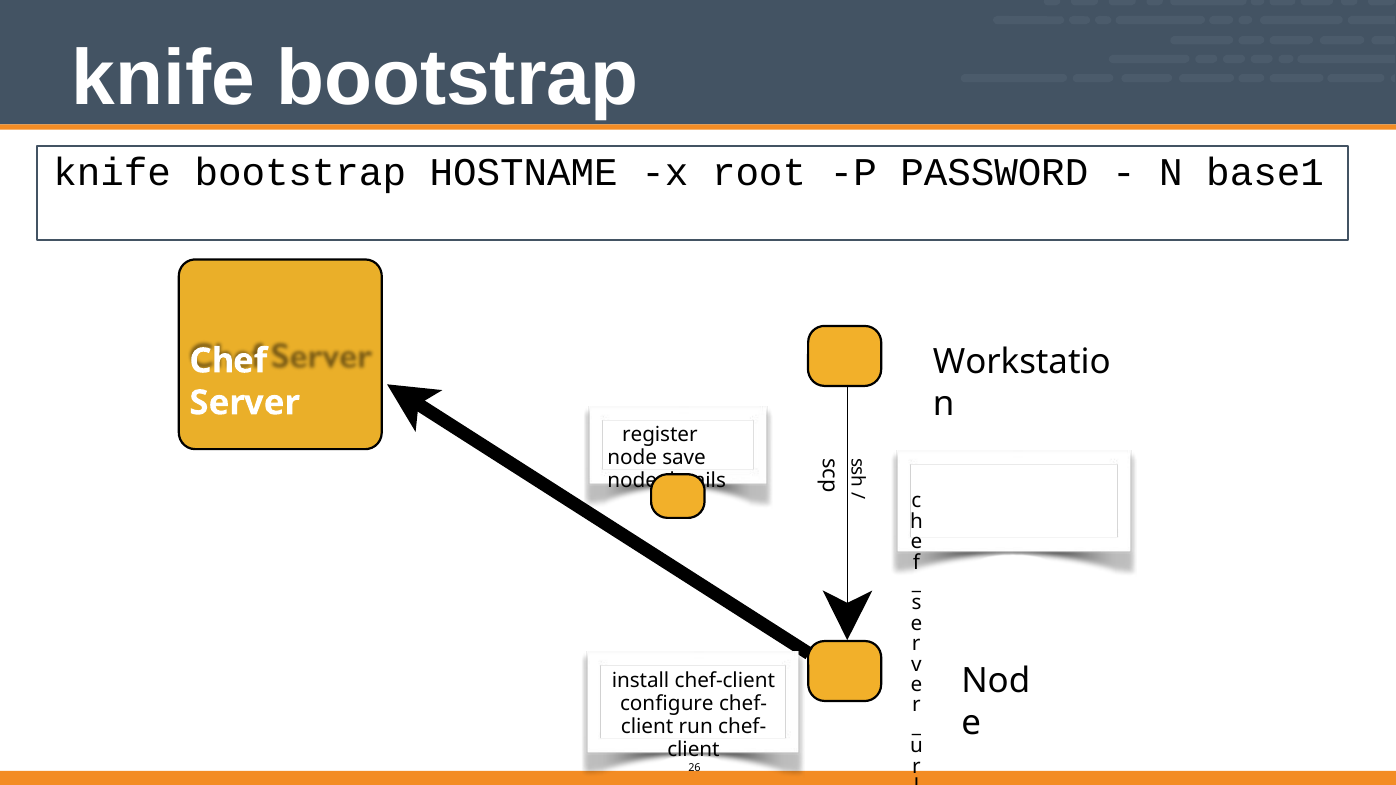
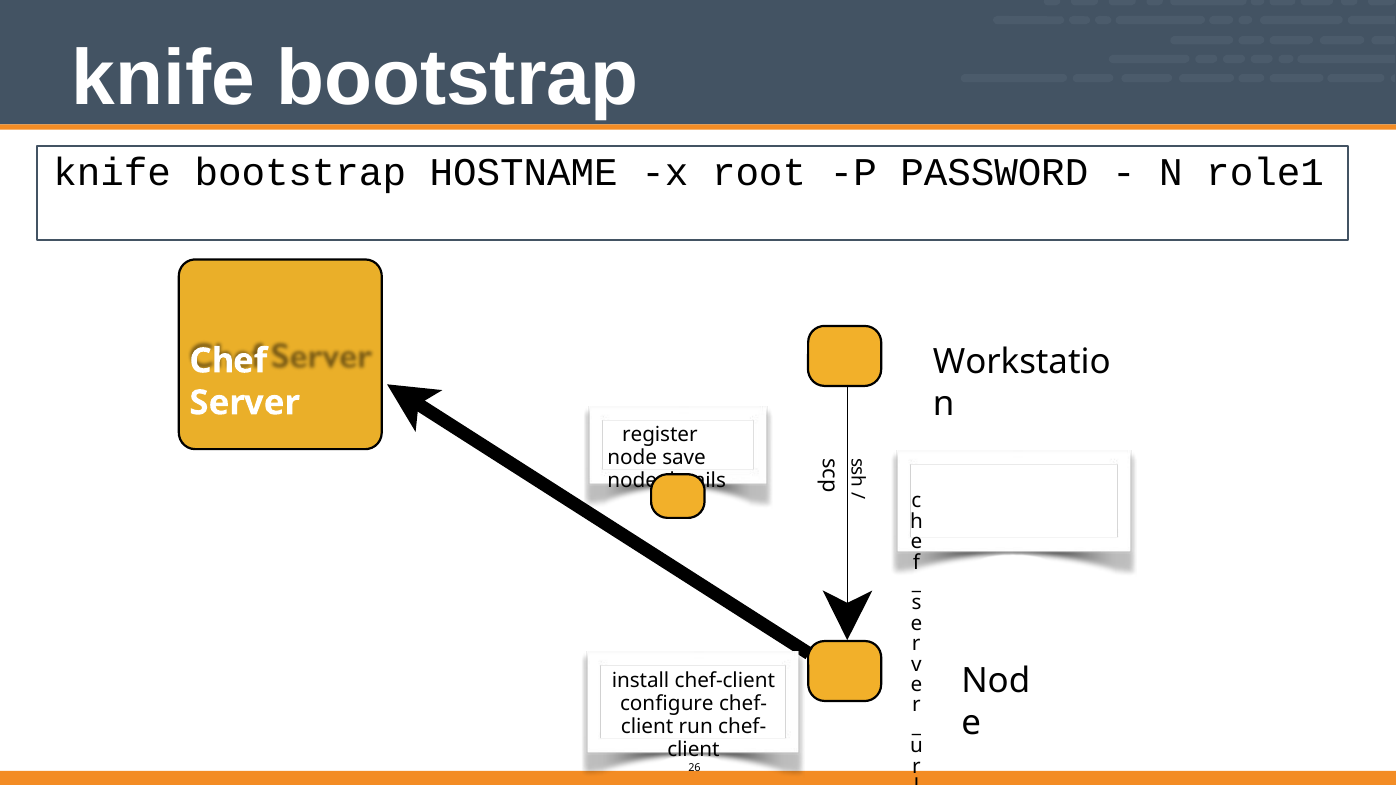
base1: base1 -> role1 (1265, 172)
